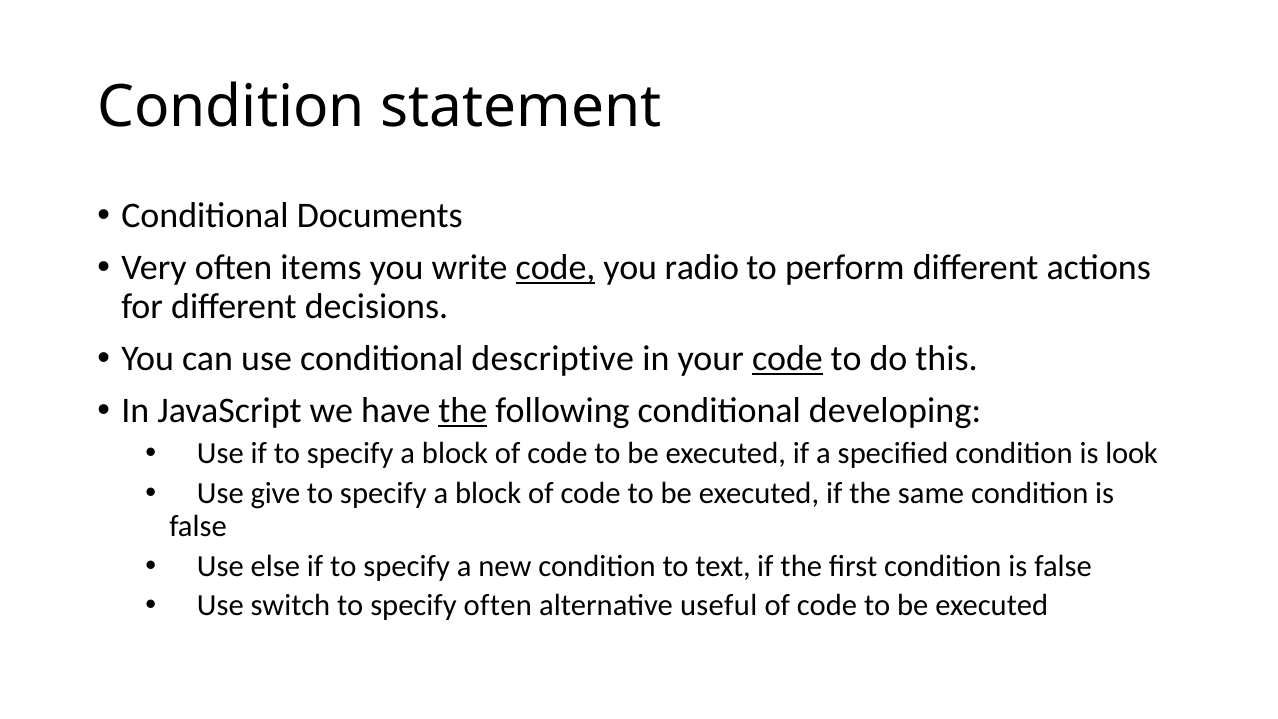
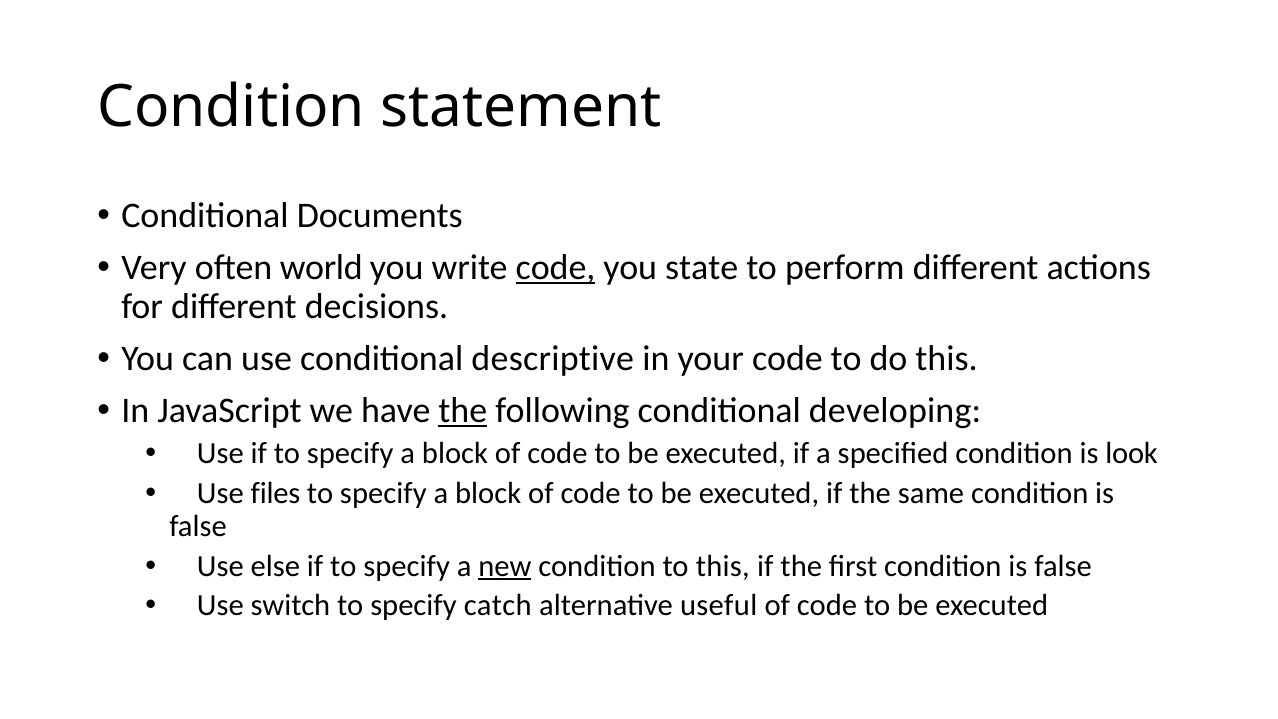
items: items -> world (321, 268)
radio: radio -> state (702, 268)
code underline: present -> none (787, 359)
give: give -> files (275, 493)
new underline: none -> present (505, 566)
to text: text -> this (723, 566)
specify often: often -> catch (498, 606)
